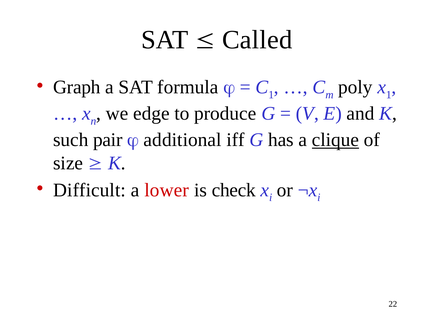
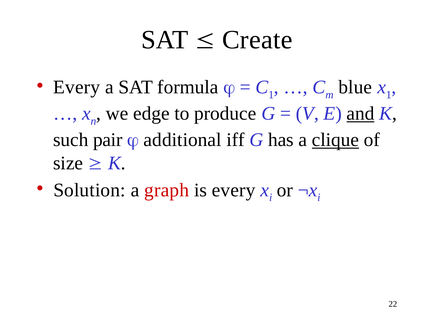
Called: Called -> Create (257, 40)
Graph: Graph -> Every (77, 87)
poly: poly -> blue (355, 87)
and underline: none -> present (360, 114)
Difficult: Difficult -> Solution (89, 190)
lower: lower -> graph (167, 190)
is check: check -> every (234, 190)
